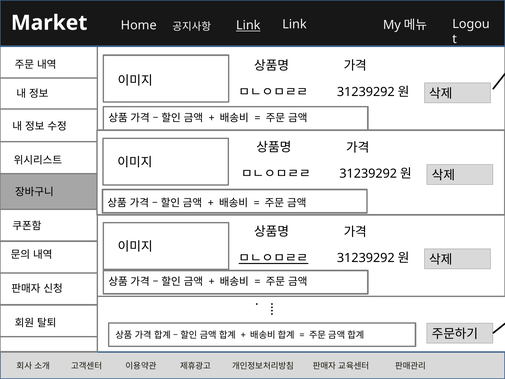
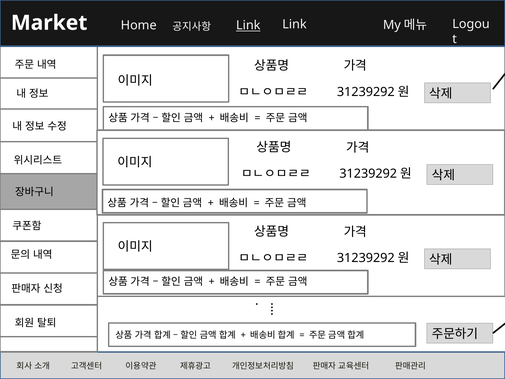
ㅁㄴㅇㅁㄹㄹ underline: present -> none (273, 258)
